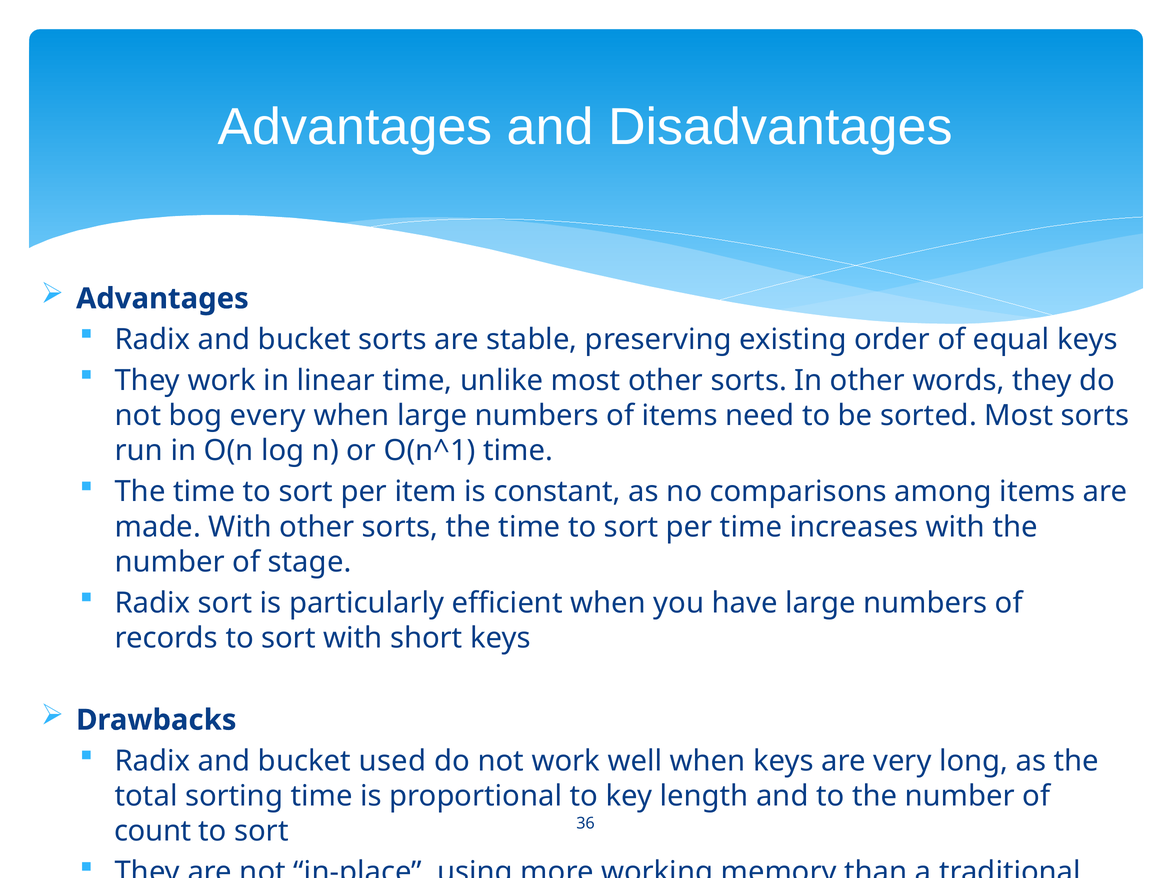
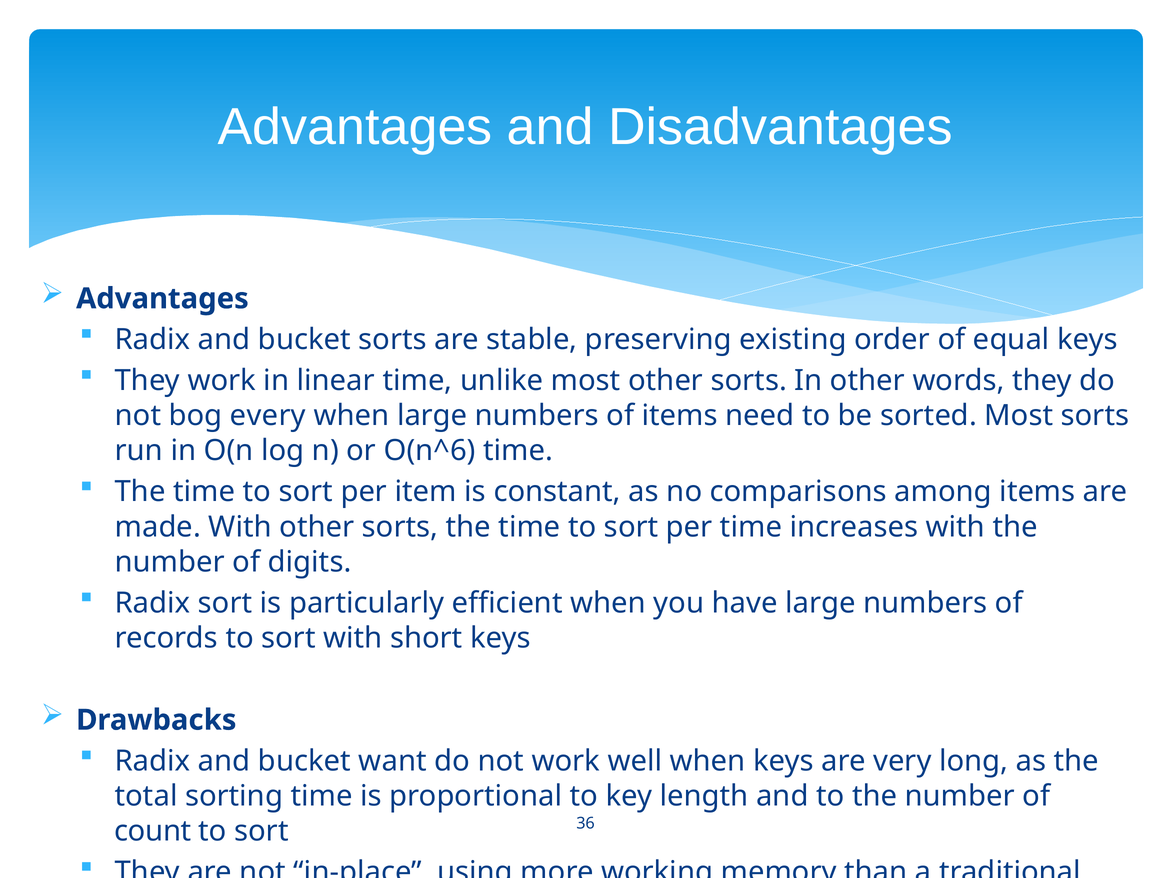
O(n^1: O(n^1 -> O(n^6 (430, 451)
stage: stage -> digits (310, 562)
used: used -> want (393, 761)
